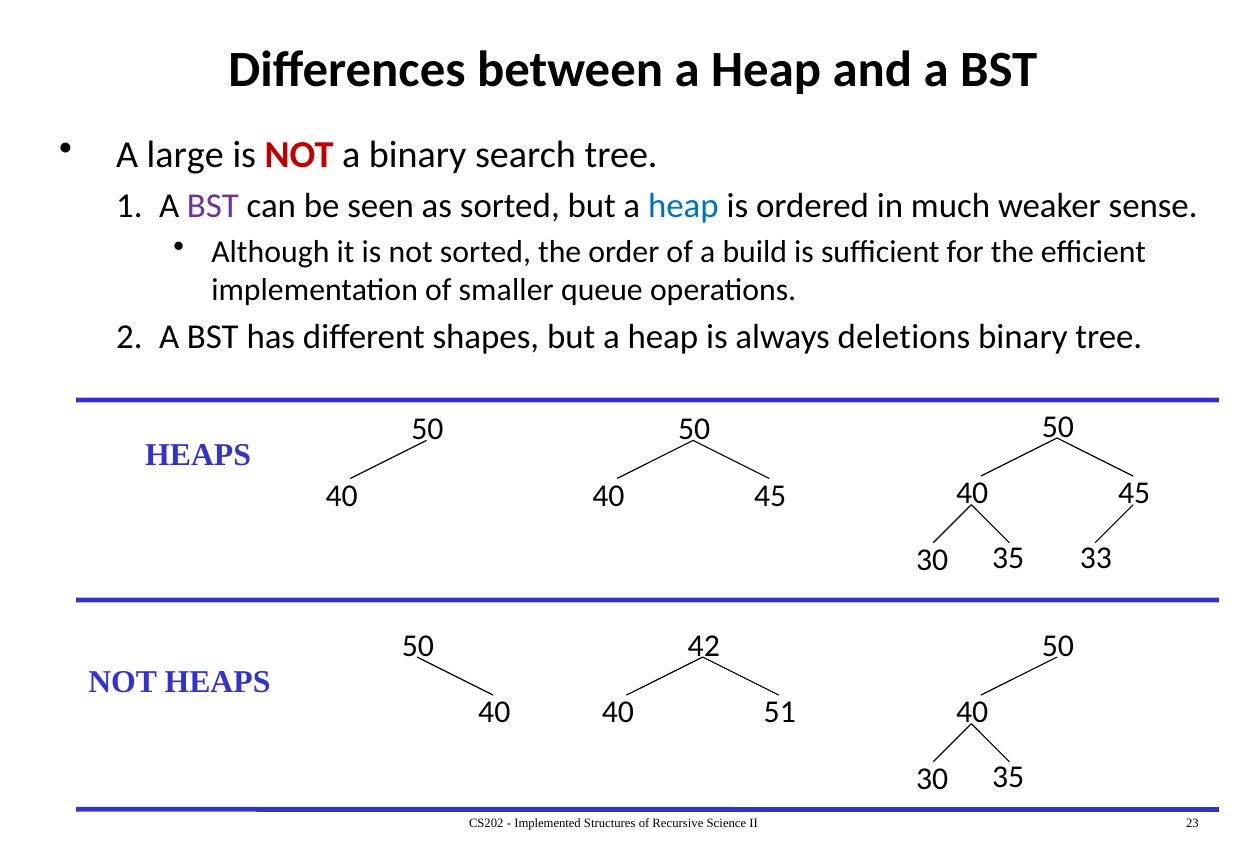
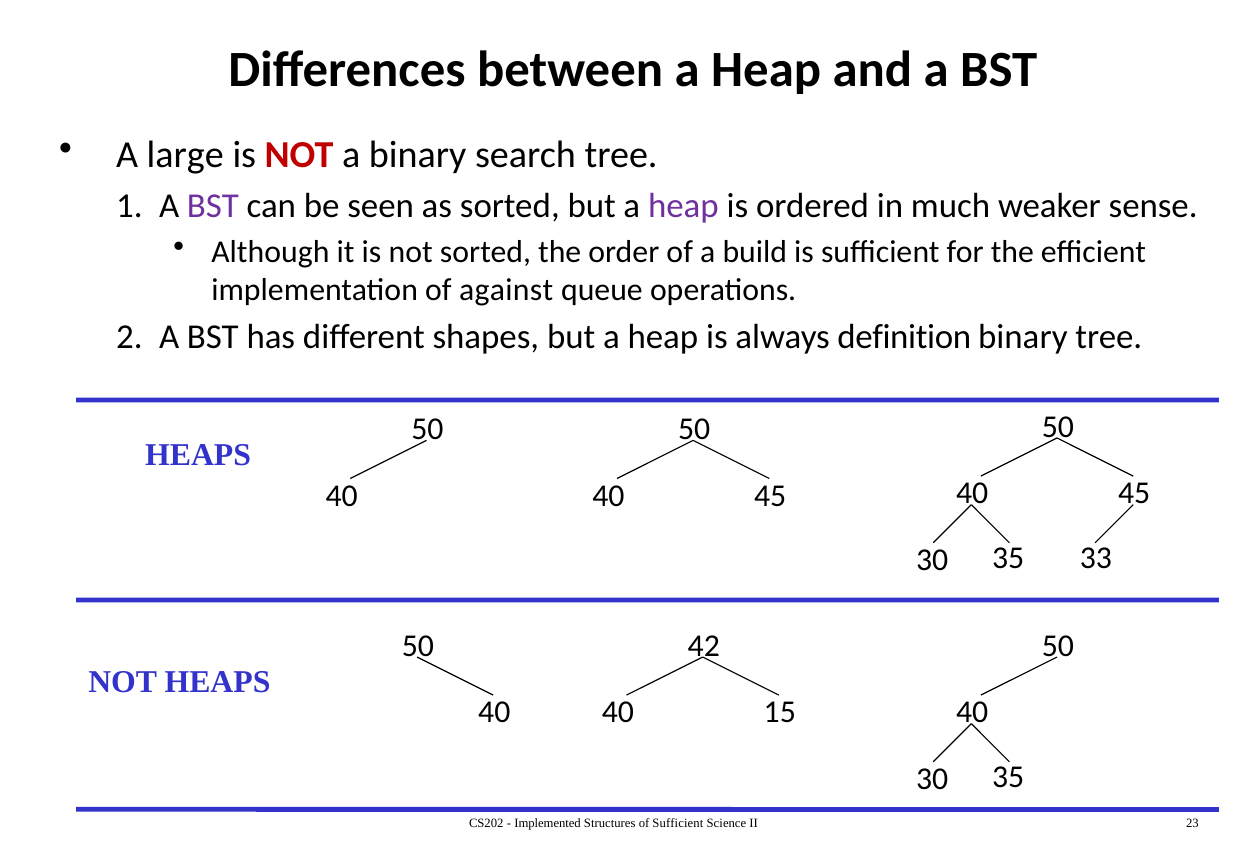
heap colour: blue -> purple (683, 206)
smaller: smaller -> against (506, 290)
deletions: deletions -> definition (904, 337)
51: 51 -> 15 (780, 713)
of Recursive: Recursive -> Sufficient (678, 824)
